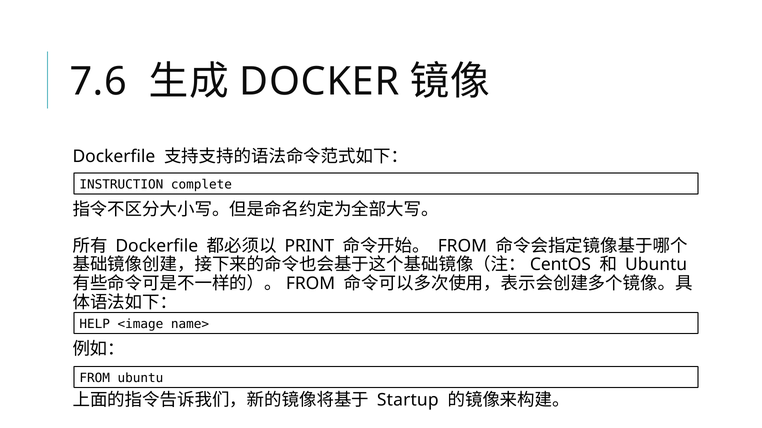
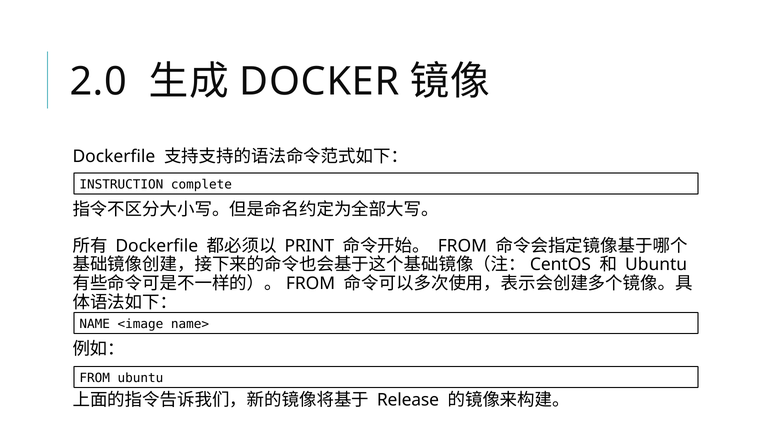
7.6: 7.6 -> 2.0 (98, 82)
HELP: HELP -> NAME (95, 324)
Startup: Startup -> Release (408, 400)
